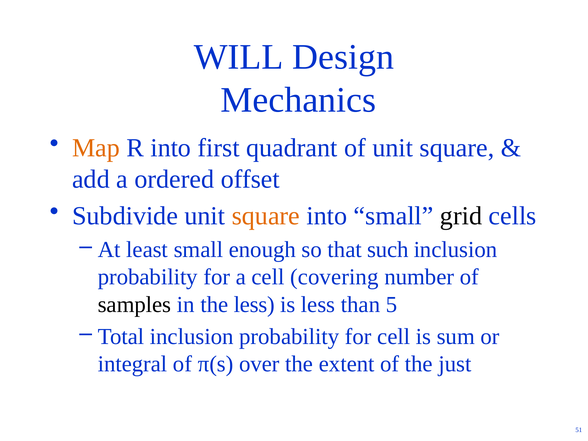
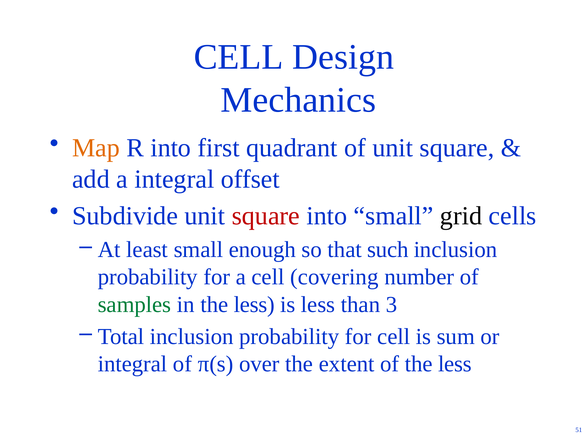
WILL: WILL -> CELL (239, 57)
a ordered: ordered -> integral (174, 179)
square colour: orange -> red (266, 216)
samples colour: black -> green (134, 304)
5: 5 -> 3 (392, 304)
of the just: just -> less (455, 364)
